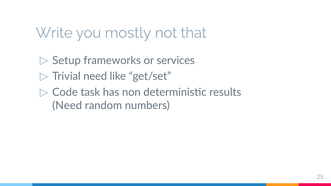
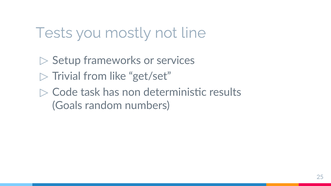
Write: Write -> Tests (54, 33)
that: that -> line (194, 33)
Trivial need: need -> from (95, 76)
Need: Need -> Goals (67, 106)
